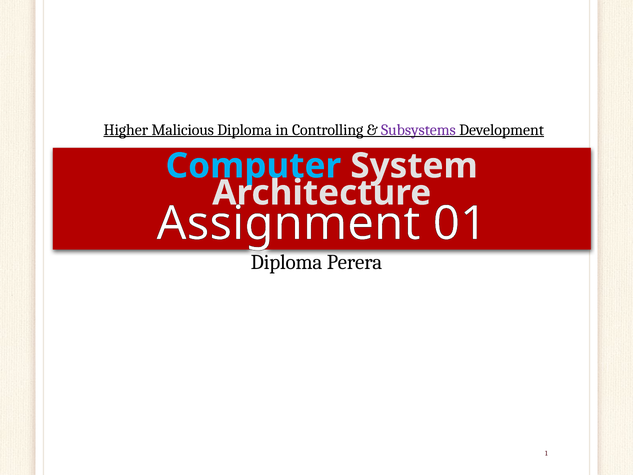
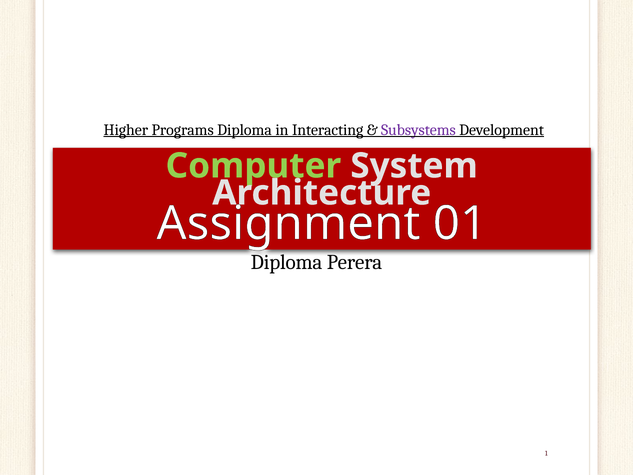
Malicious: Malicious -> Programs (183, 130)
Controlling: Controlling -> Interacting (328, 130)
Computer colour: light blue -> light green (253, 166)
